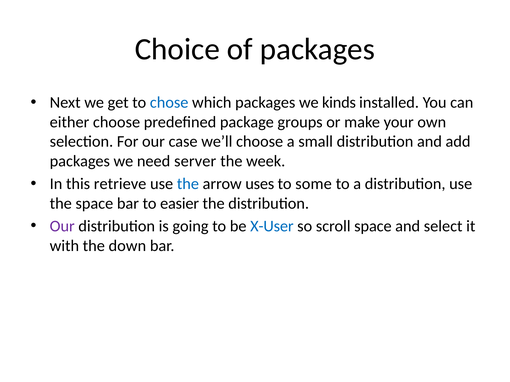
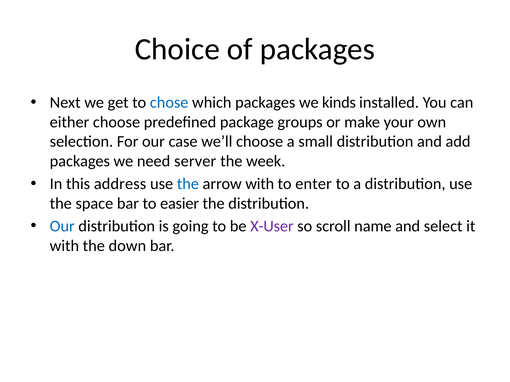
retrieve: retrieve -> address (120, 184)
arrow uses: uses -> with (260, 184)
some: some -> enter (314, 184)
Our colour: purple -> blue (62, 226)
X-User colour: blue -> purple (272, 226)
scroll space: space -> name (373, 226)
